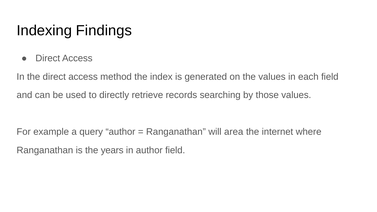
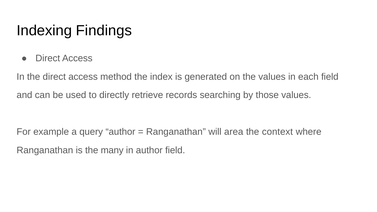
internet: internet -> context (277, 132)
years: years -> many (112, 150)
